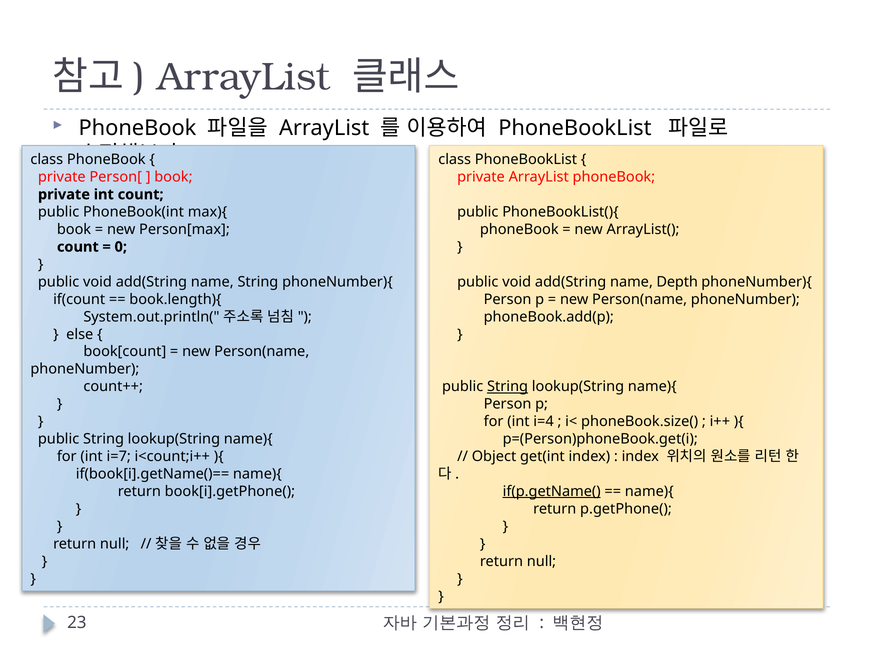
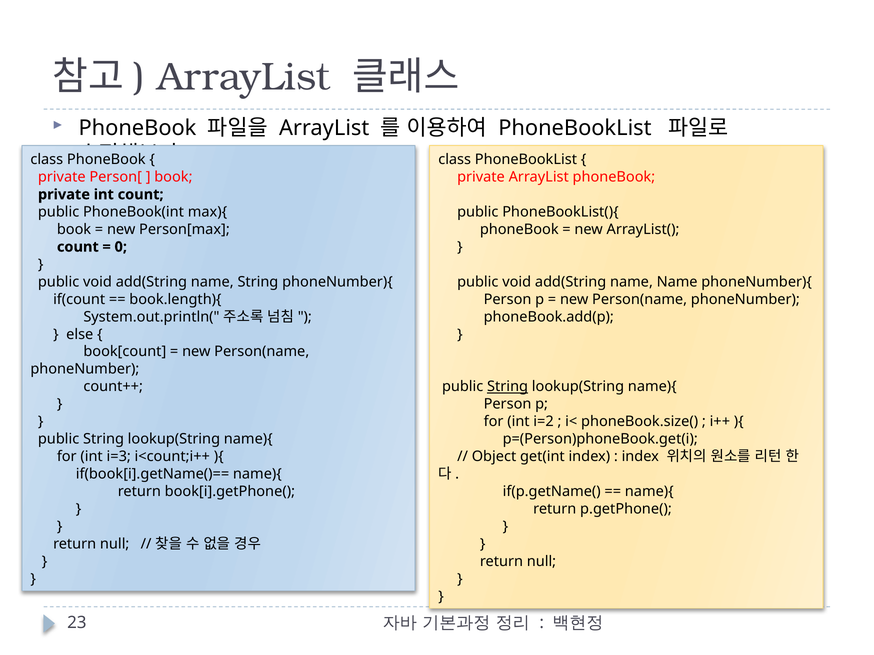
name Depth: Depth -> Name (677, 282)
i=4: i=4 -> i=2 (544, 422)
i=7: i=7 -> i=3 (119, 457)
if(p.getName( underline: present -> none (552, 492)
